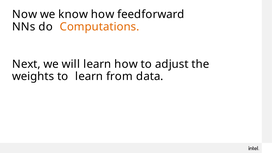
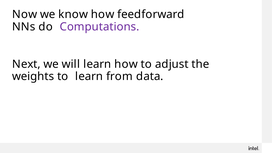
Computations colour: orange -> purple (100, 27)
